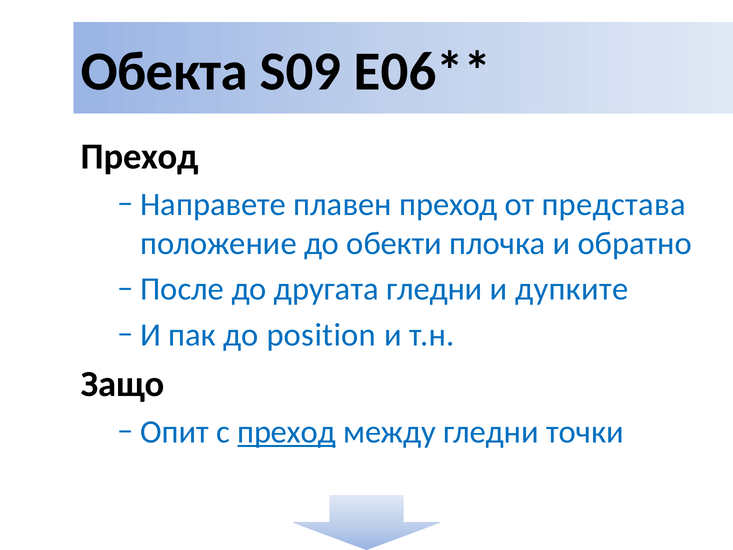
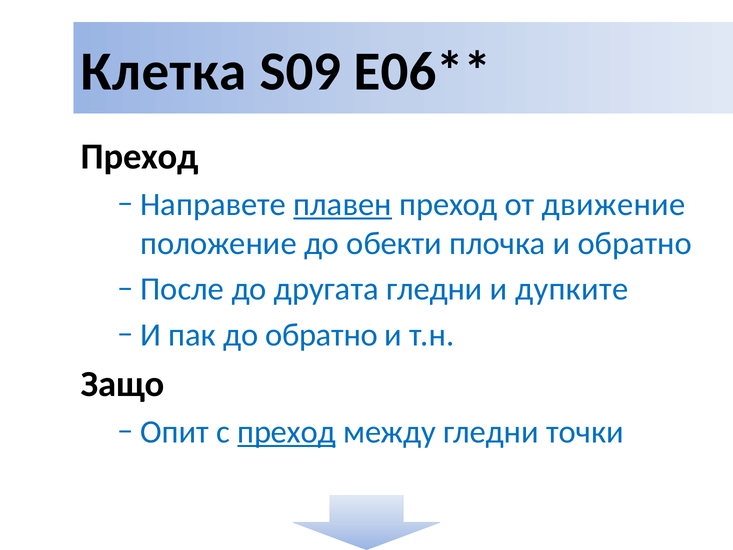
Обекта: Обекта -> Клетка (164, 72)
плавен underline: none -> present (343, 204)
представа: представа -> движение (614, 204)
до position: position -> обратно (322, 335)
